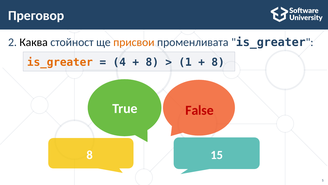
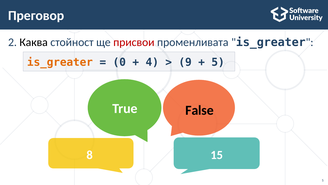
присвои colour: orange -> red (134, 42)
4: 4 -> 0 (119, 62)
8: 8 -> 4 (152, 62)
1: 1 -> 9 (185, 62)
8: 8 -> 5 (218, 62)
False colour: red -> black (200, 110)
